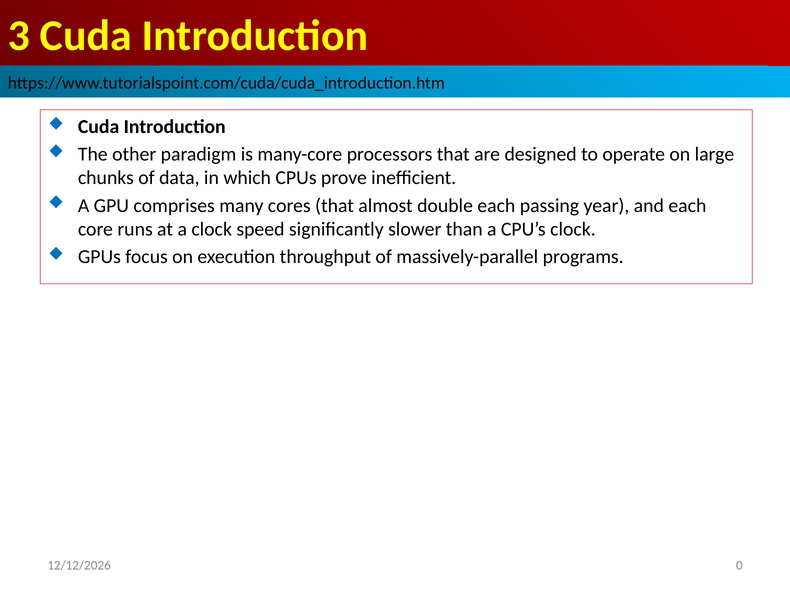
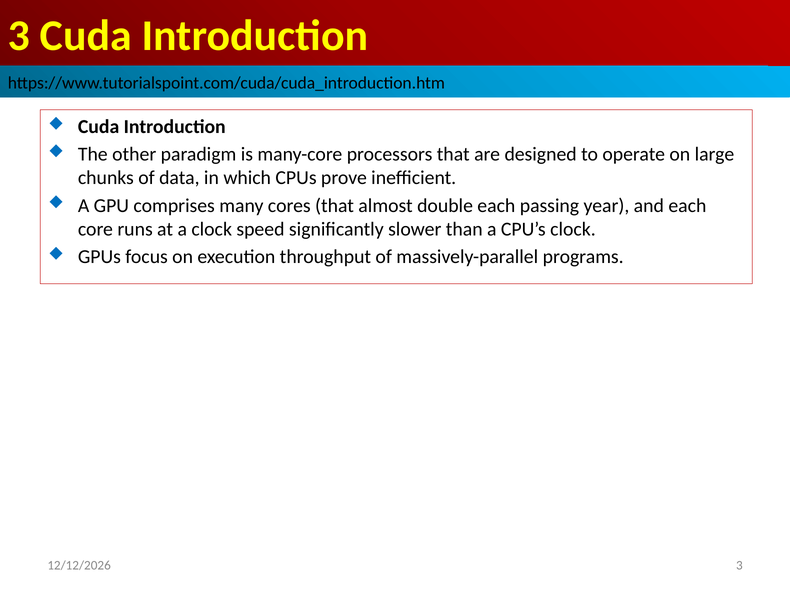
0: 0 -> 3 (739, 566)
